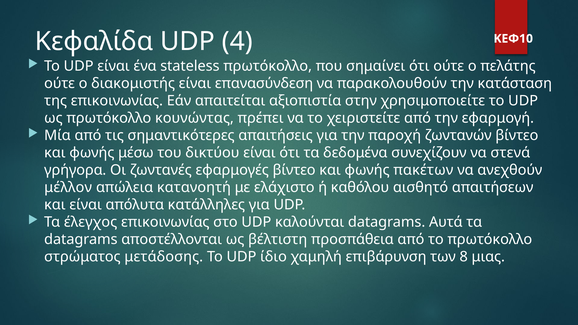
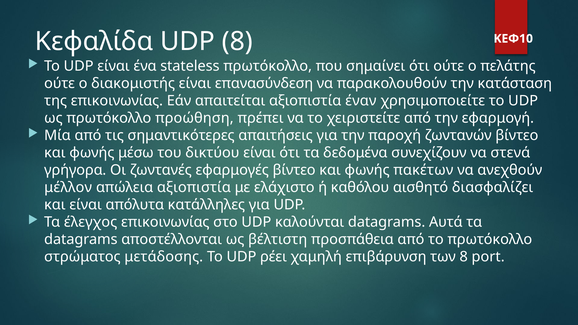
UDP 4: 4 -> 8 (237, 41)
στην: στην -> έναν (361, 101)
κουνώντας: κουνώντας -> προώθηση (194, 118)
απώλεια κατανοητή: κατανοητή -> αξιοπιστία (194, 188)
απαιτήσεων: απαιτήσεων -> διασφαλίζει (493, 188)
ίδιο: ίδιο -> ρέει (274, 257)
μιας: μιας -> port (488, 257)
